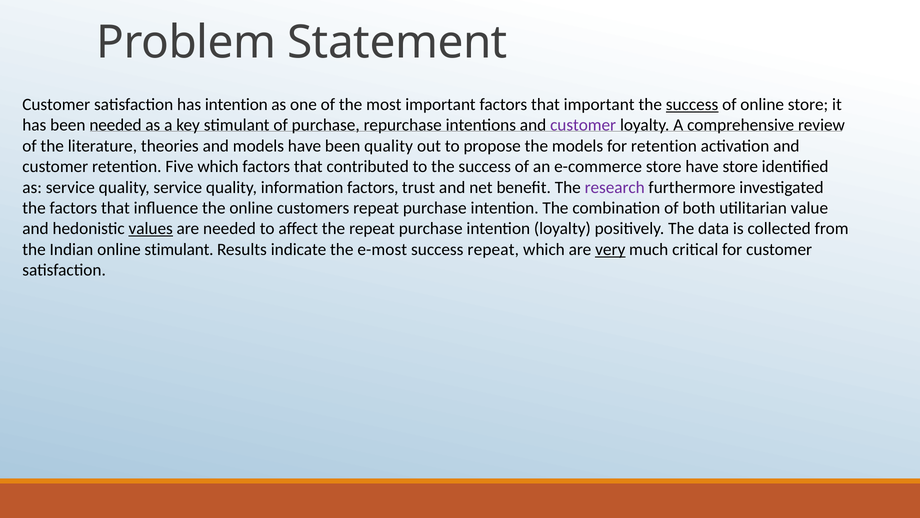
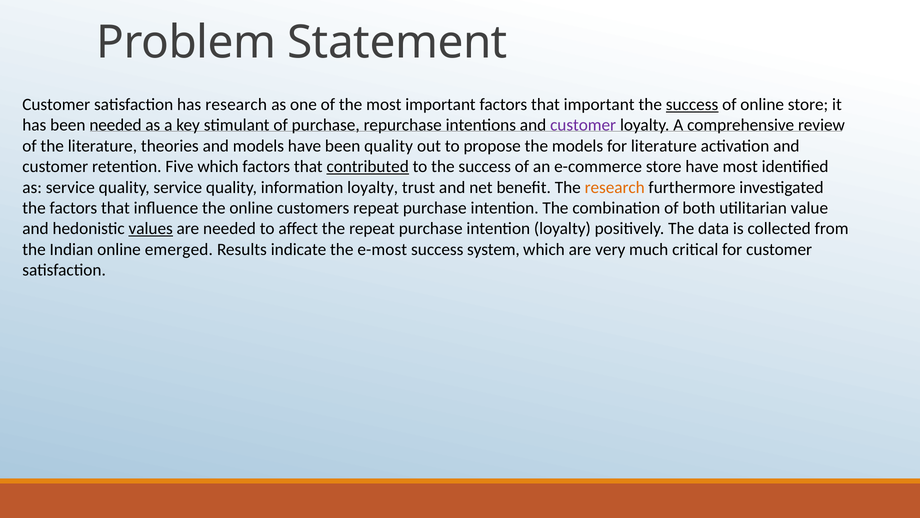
has intention: intention -> research (236, 104)
for retention: retention -> literature (664, 146)
contributed underline: none -> present (368, 166)
have store: store -> most (740, 166)
information factors: factors -> loyalty (373, 187)
research colour: purple -> orange (615, 187)
online stimulant: stimulant -> emerged (179, 249)
success repeat: repeat -> system (493, 249)
very underline: present -> none (610, 249)
